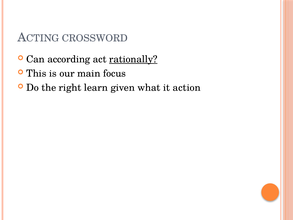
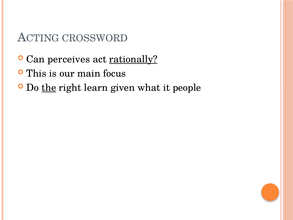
according: according -> perceives (69, 59)
the underline: none -> present (49, 88)
action: action -> people (187, 88)
